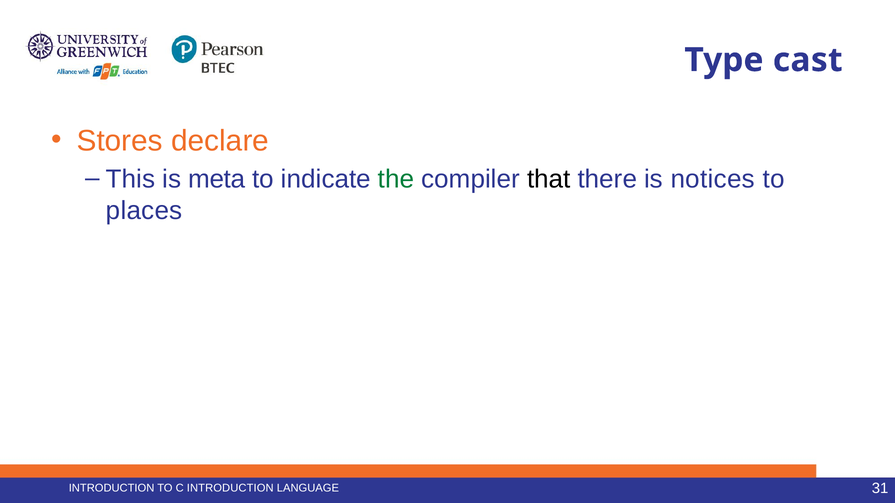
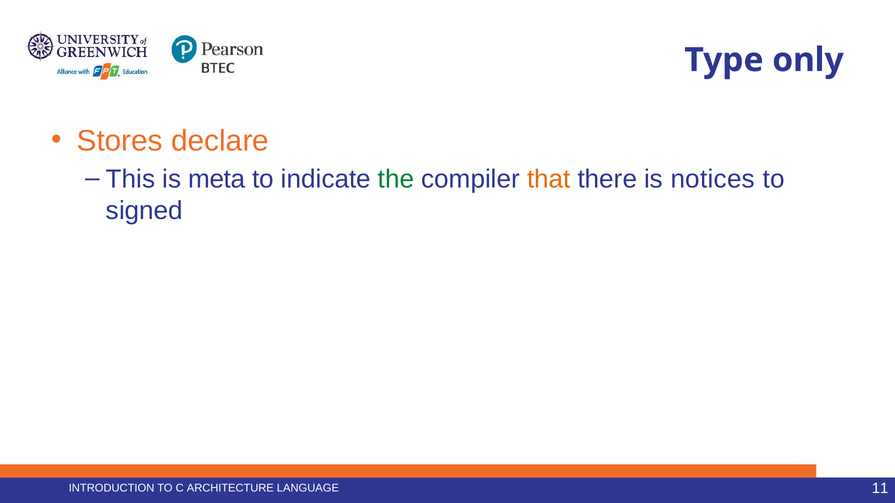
cast: cast -> only (808, 60)
that colour: black -> orange (549, 179)
places: places -> signed (144, 211)
C INTRODUCTION: INTRODUCTION -> ARCHITECTURE (230, 488)
31: 31 -> 11 (880, 489)
